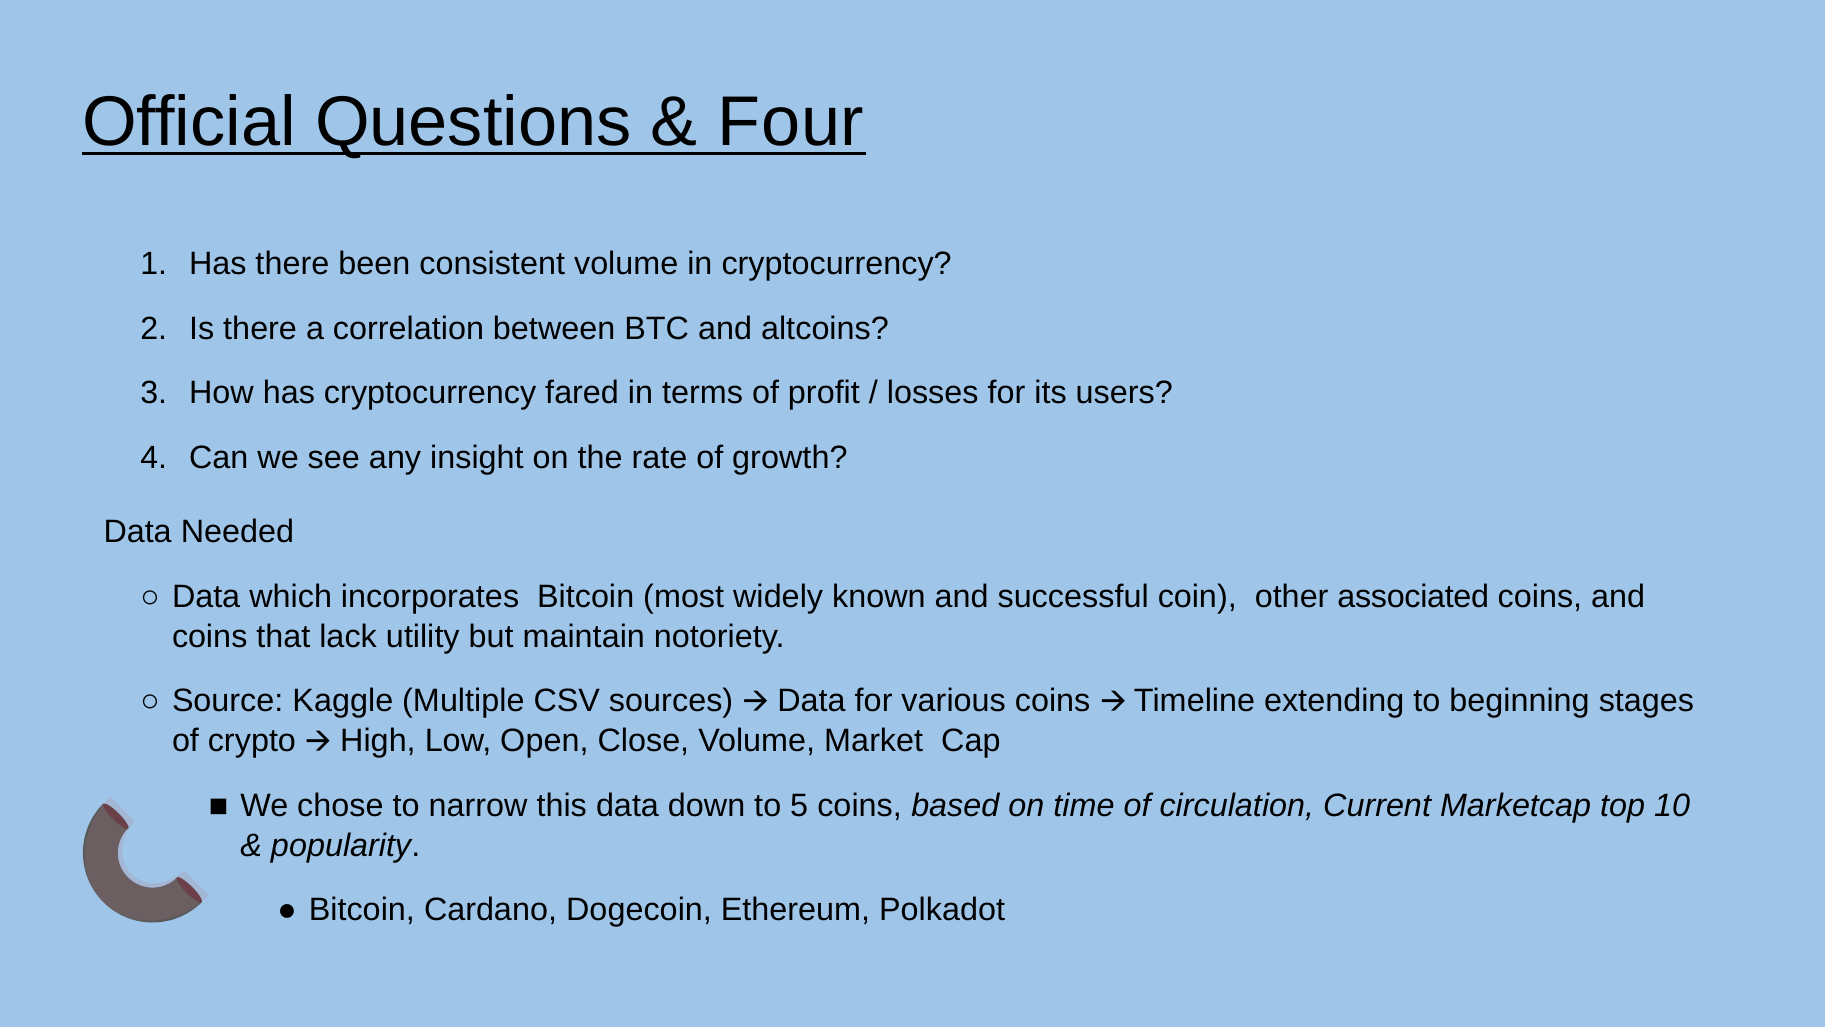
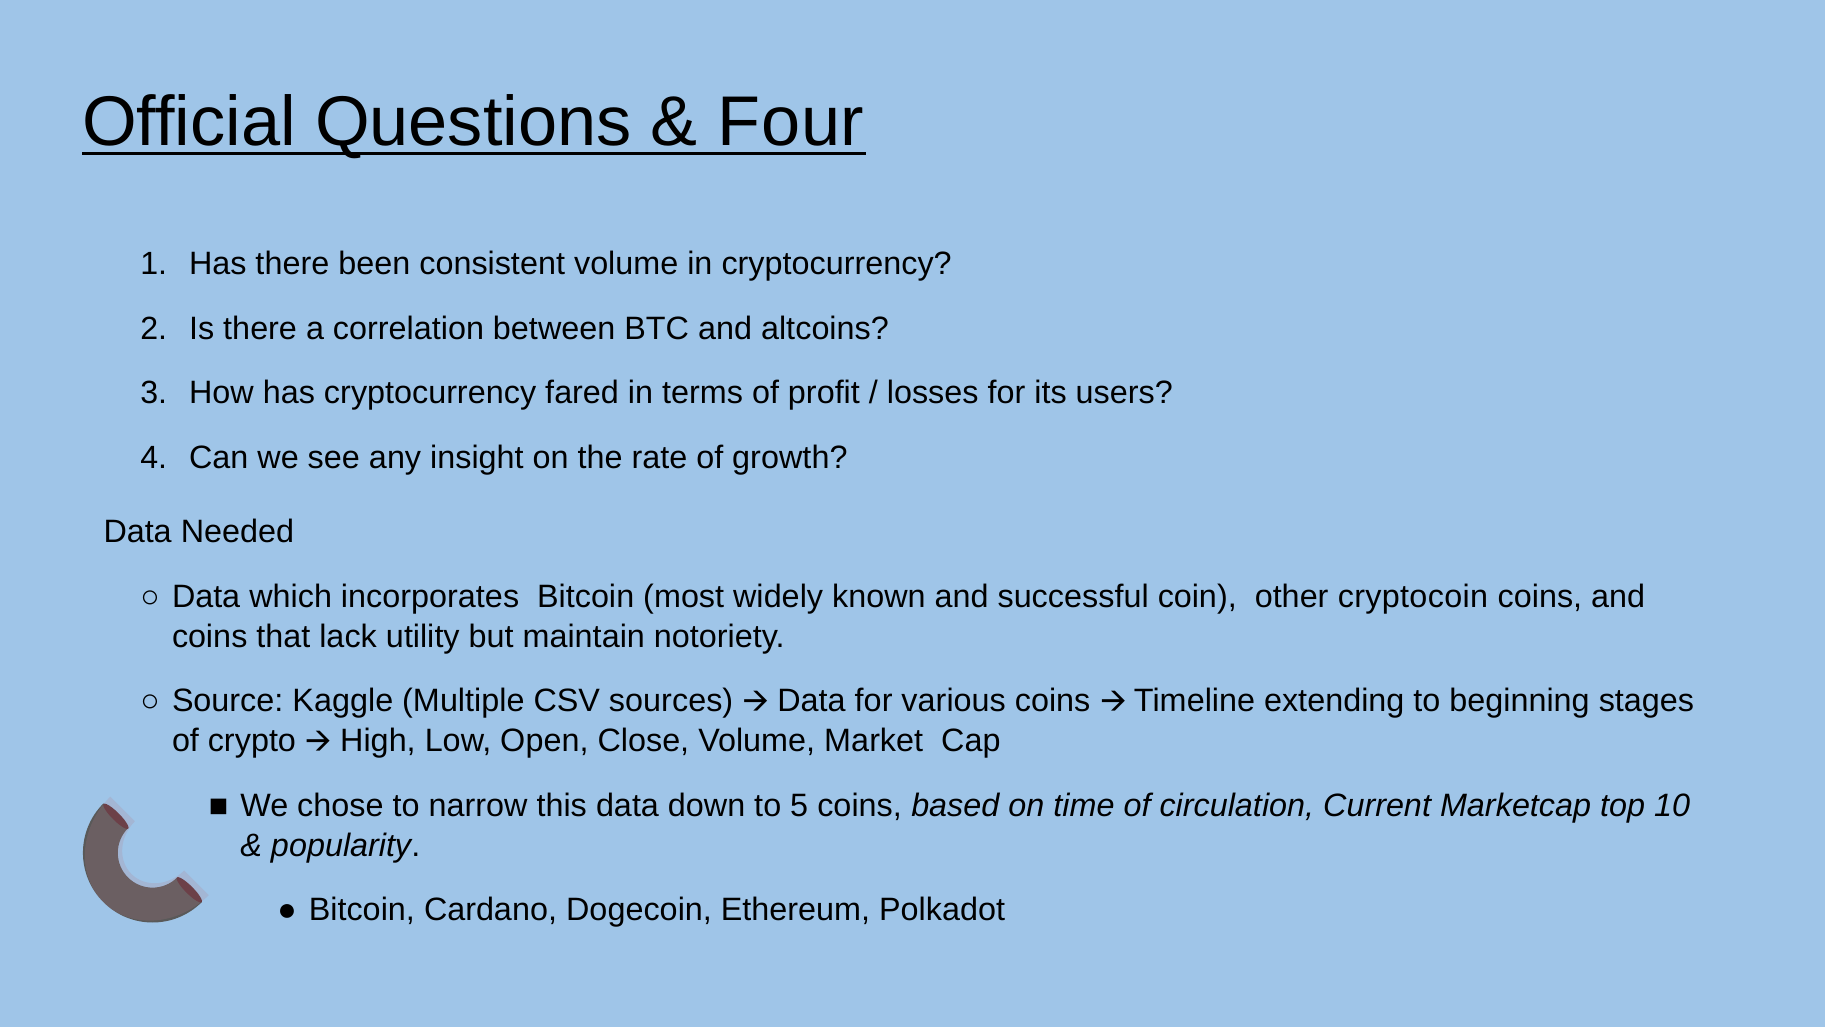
associated: associated -> cryptocoin (1413, 596)
